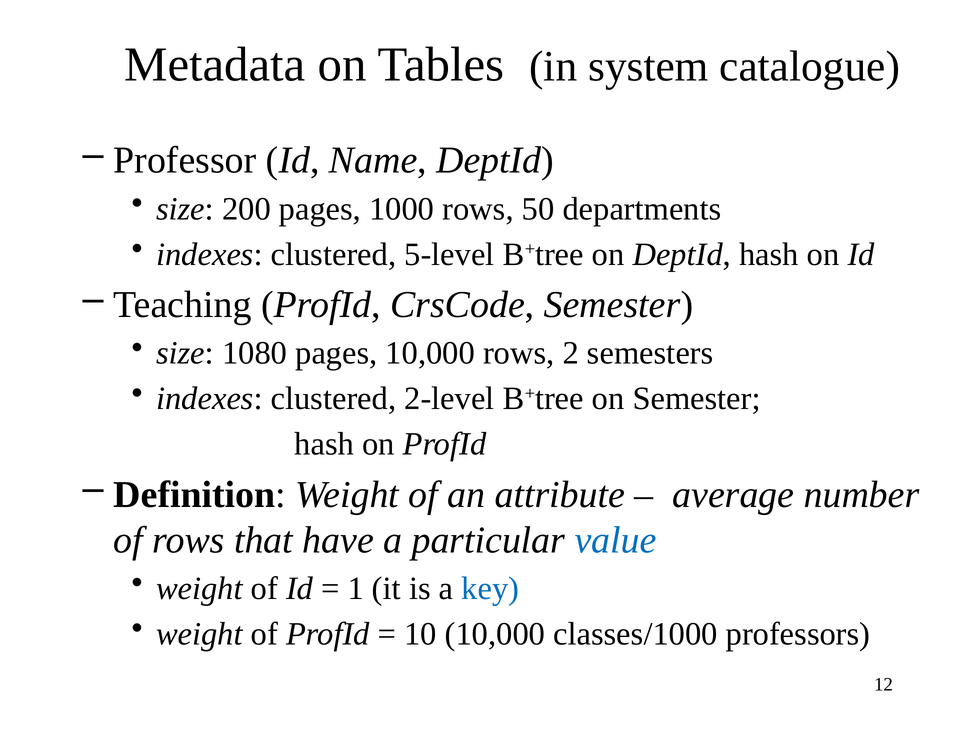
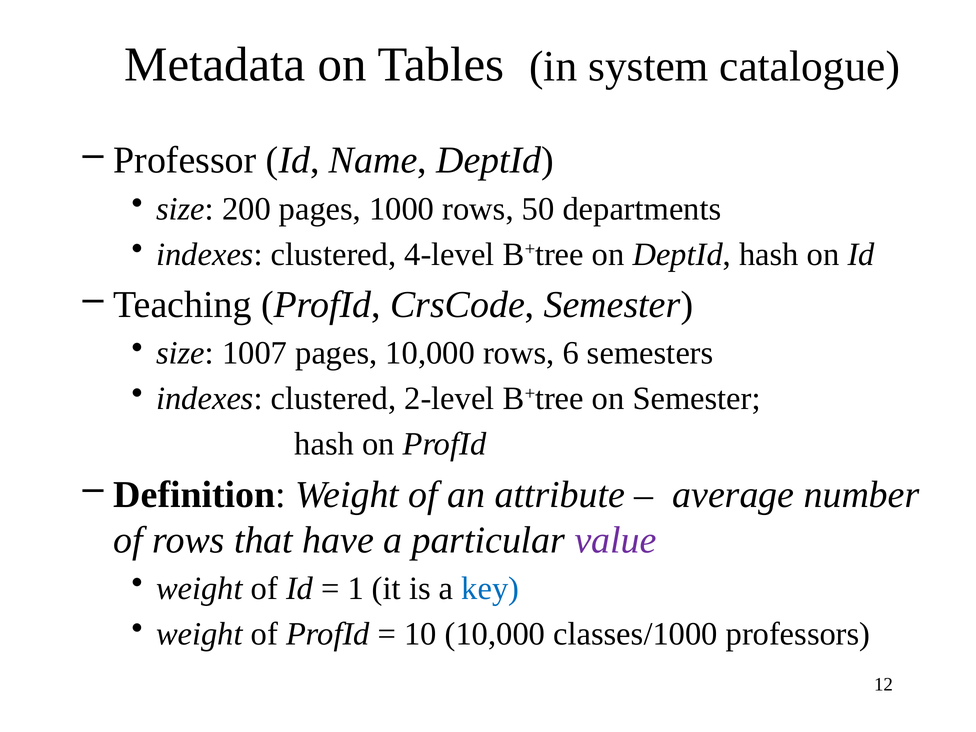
5-level: 5-level -> 4-level (449, 254)
1080: 1080 -> 1007 (255, 353)
2: 2 -> 6 (571, 353)
value colour: blue -> purple (616, 540)
